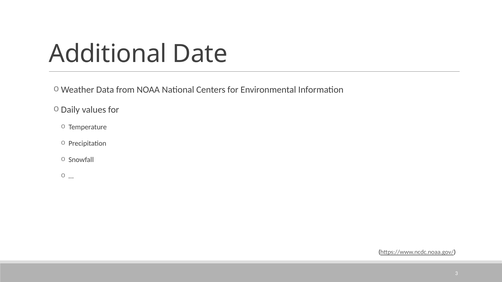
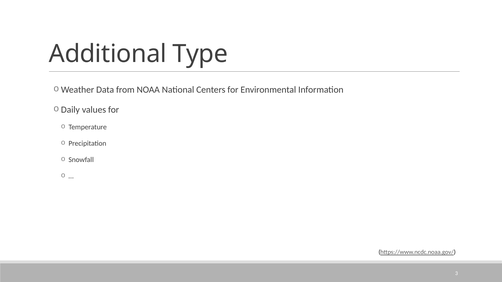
Date: Date -> Type (200, 54)
